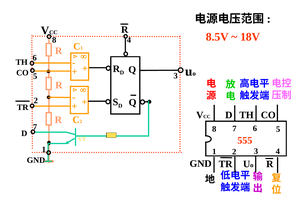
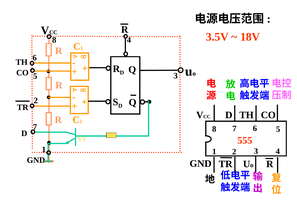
8.5V: 8.5V -> 3.5V (217, 37)
